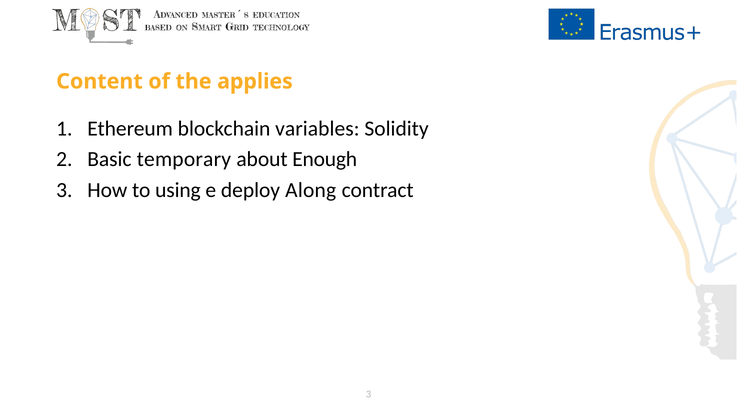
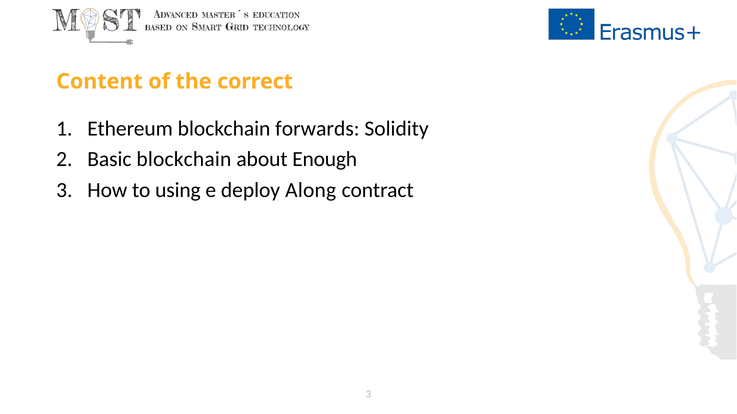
applies: applies -> correct (255, 82)
variables: variables -> forwards (317, 129)
Basic temporary: temporary -> blockchain (184, 159)
